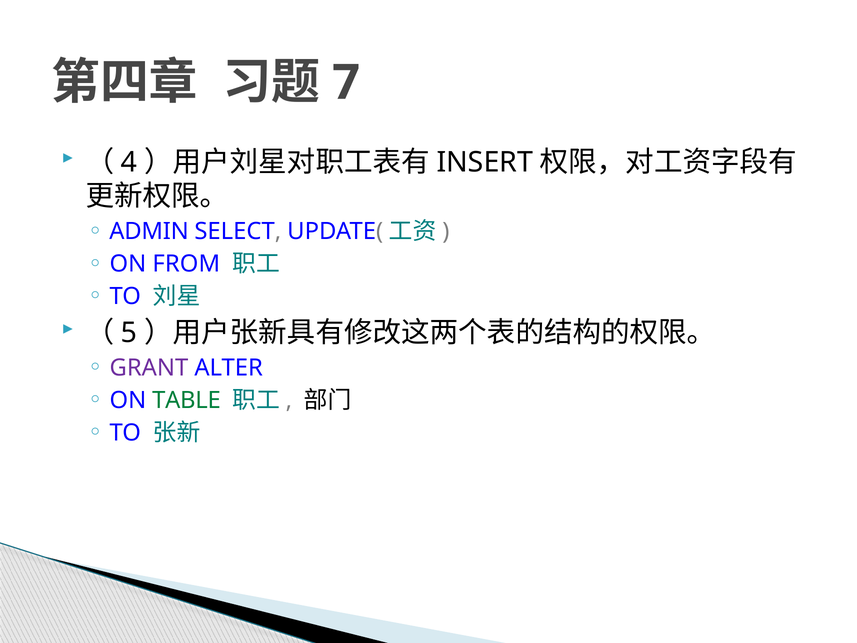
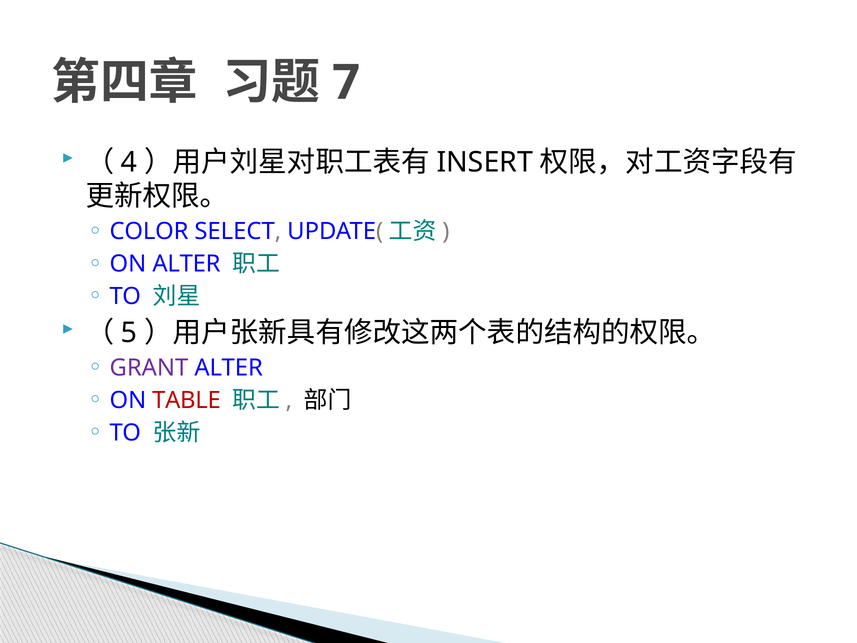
ADMIN: ADMIN -> COLOR (149, 231)
ON FROM: FROM -> ALTER (186, 264)
TABLE colour: green -> red (186, 400)
